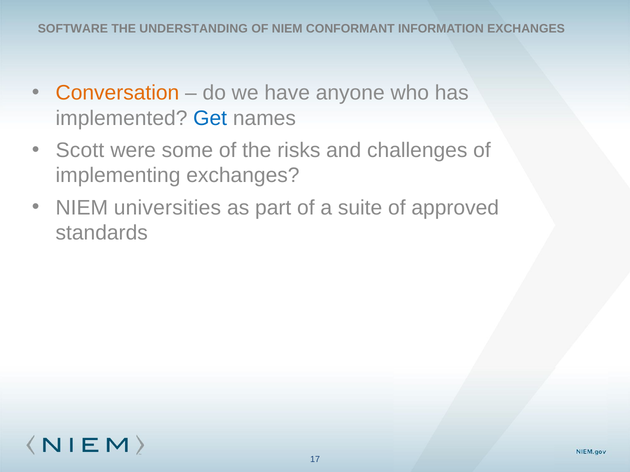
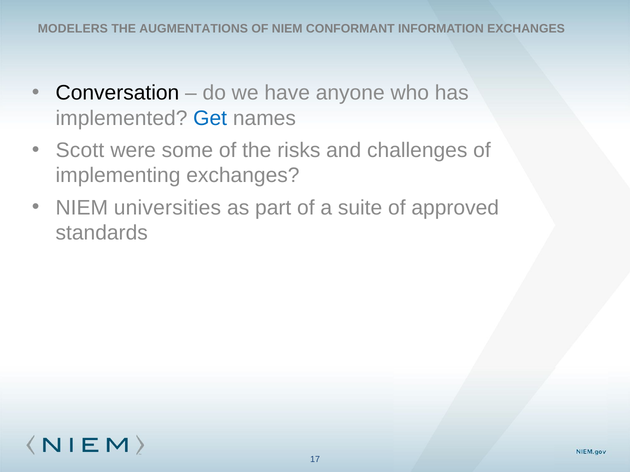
SOFTWARE: SOFTWARE -> MODELERS (73, 29)
UNDERSTANDING: UNDERSTANDING -> AUGMENTATIONS (194, 29)
Conversation colour: orange -> black (117, 93)
